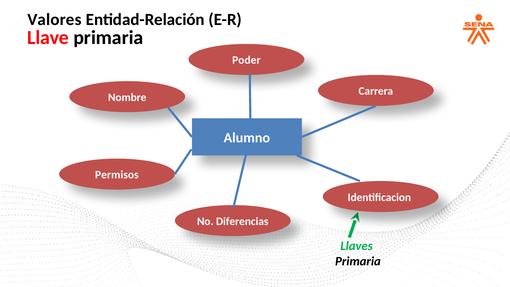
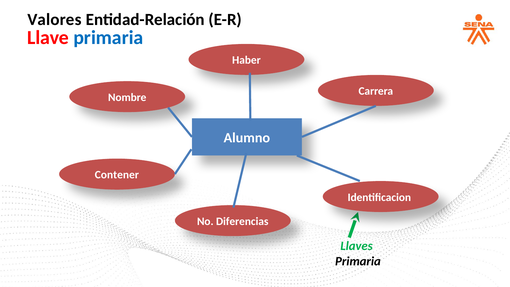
primaria colour: black -> blue (108, 38)
Poder: Poder -> Haber (246, 60)
Permisos: Permisos -> Contener (117, 175)
